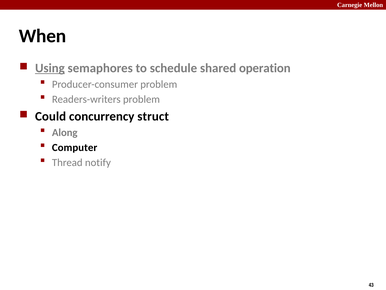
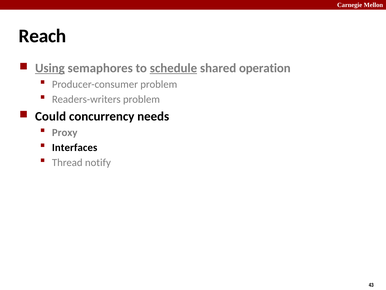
When: When -> Reach (42, 36)
schedule underline: none -> present (173, 68)
struct: struct -> needs (153, 116)
Along: Along -> Proxy (65, 132)
Computer: Computer -> Interfaces (75, 147)
